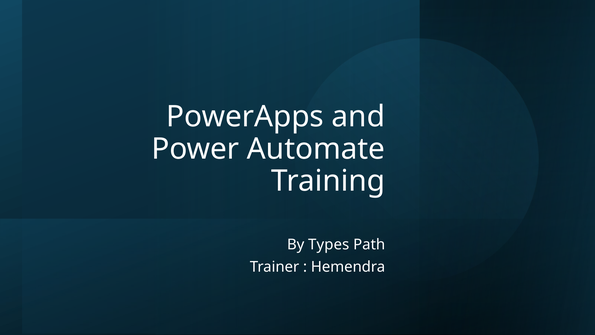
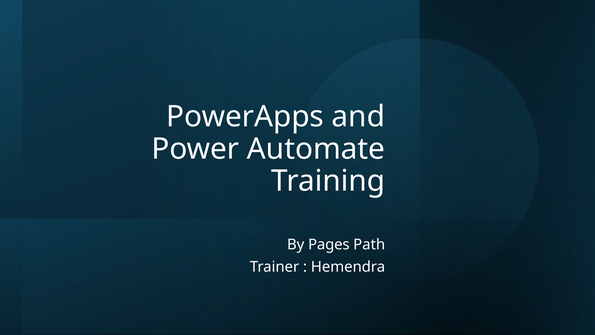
Types: Types -> Pages (329, 244)
